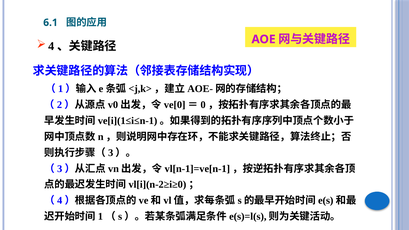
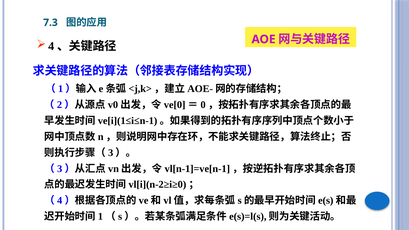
6.1: 6.1 -> 7.3 (50, 23)
